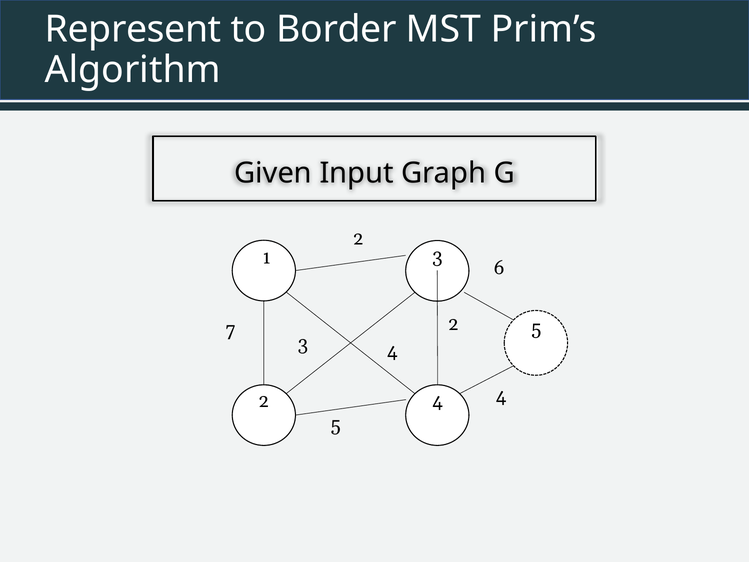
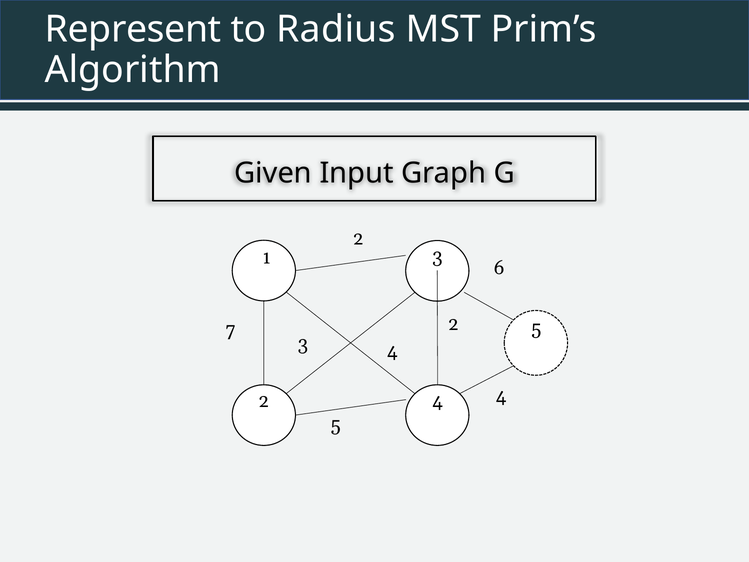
Border: Border -> Radius (336, 29)
